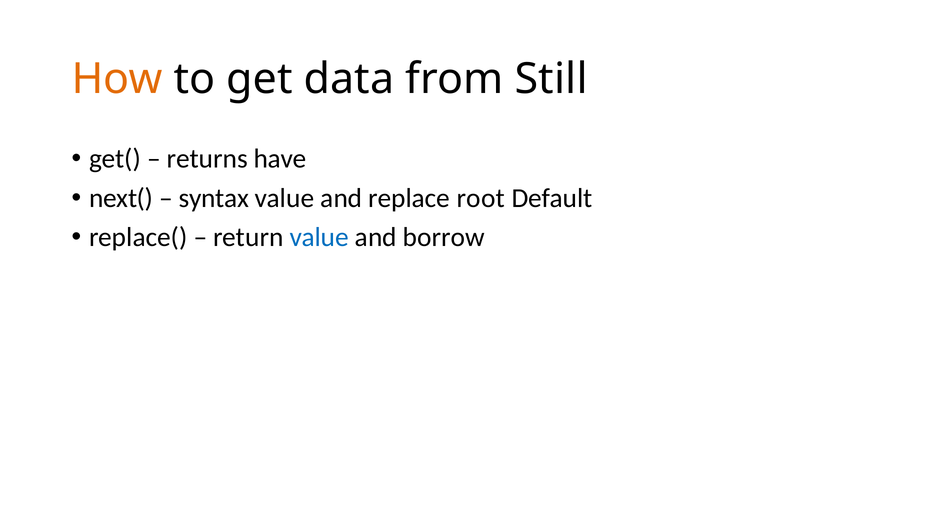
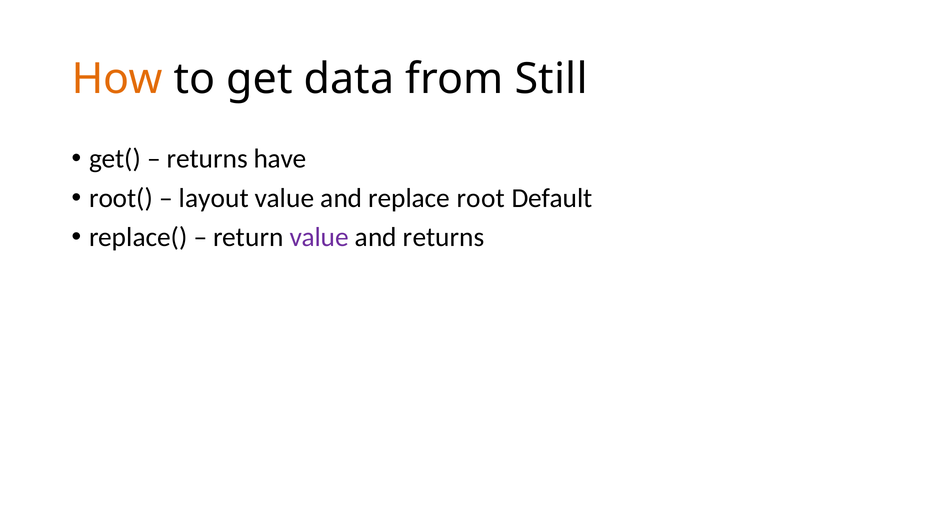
next(: next( -> root( (121, 198)
syntax: syntax -> layout (214, 198)
value colour: blue -> purple (319, 238)
and borrow: borrow -> returns (444, 238)
